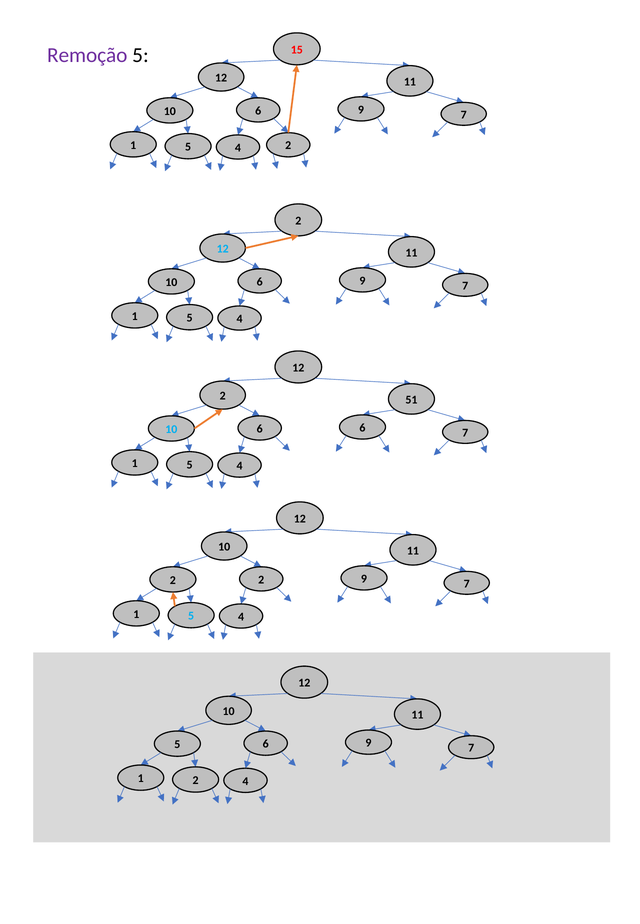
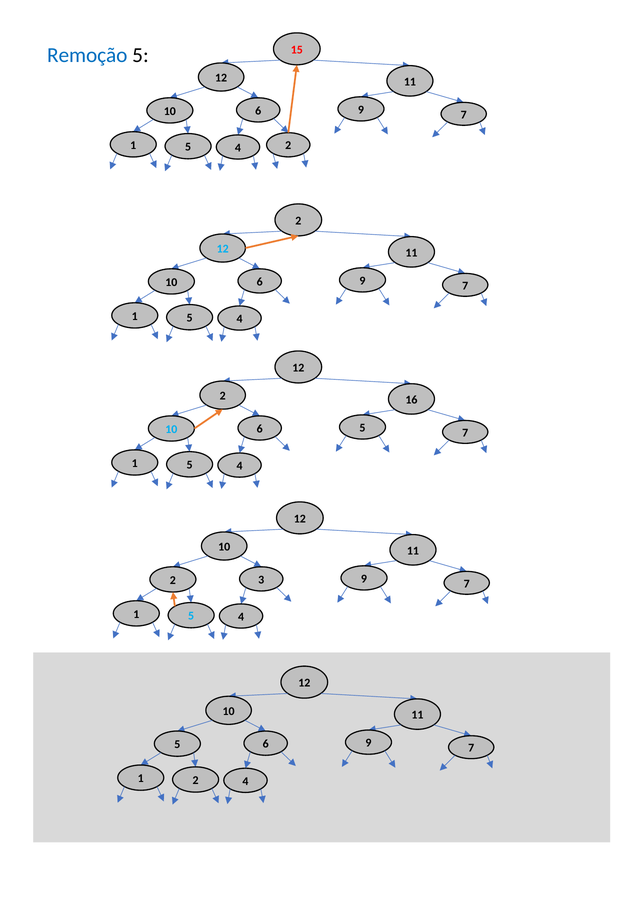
Remoção colour: purple -> blue (87, 55)
51: 51 -> 16 (411, 400)
6 6: 6 -> 5 (362, 428)
2 2: 2 -> 3 (261, 580)
